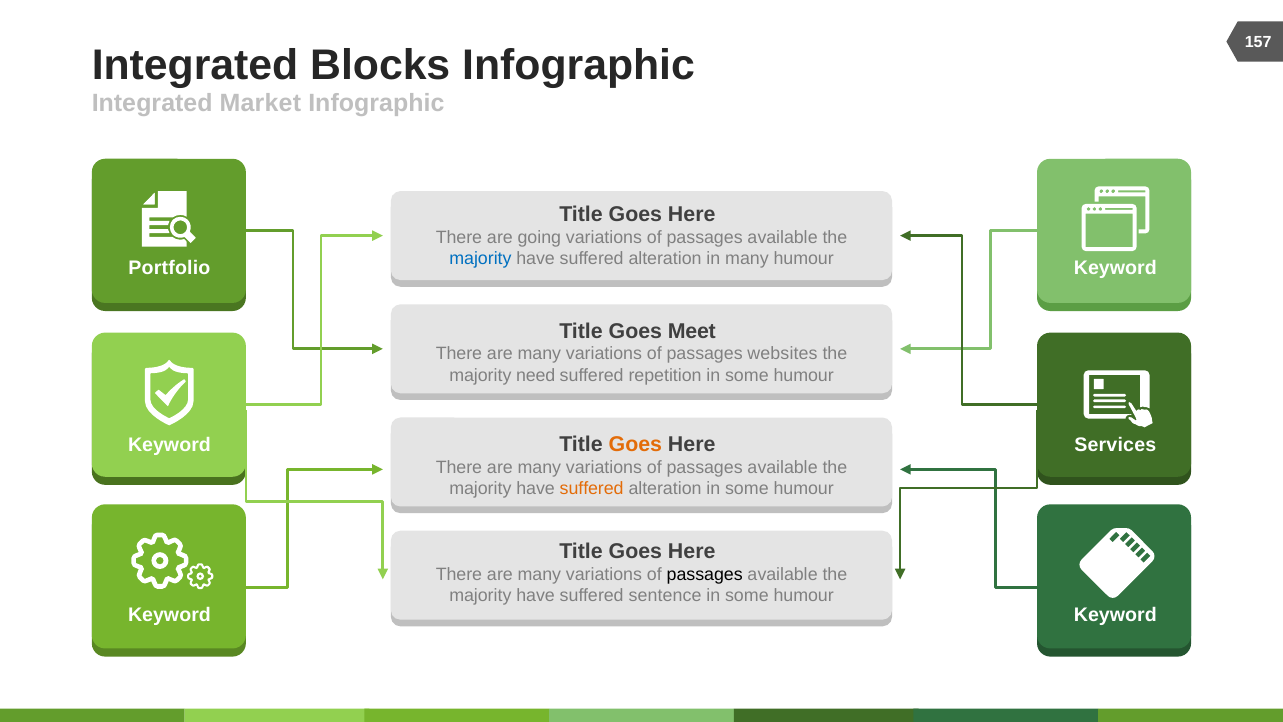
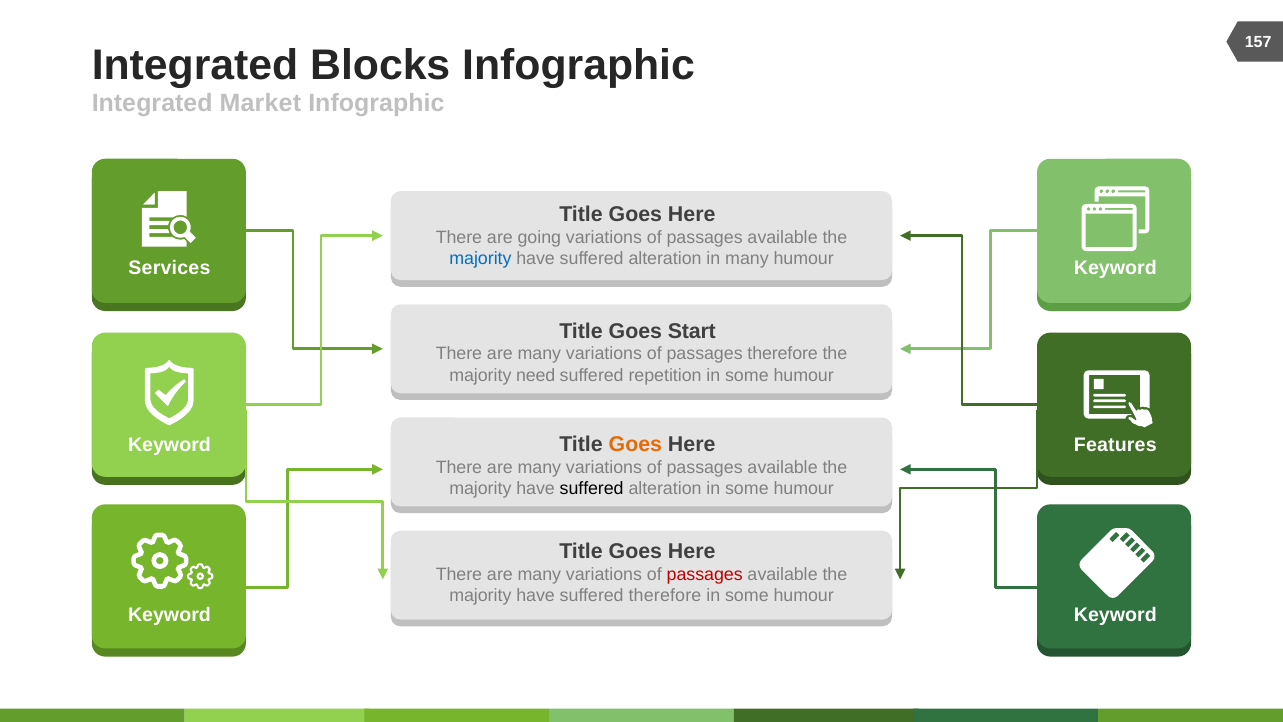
Portfolio: Portfolio -> Services (169, 268)
Meet: Meet -> Start (692, 331)
passages websites: websites -> therefore (783, 354)
Services: Services -> Features (1115, 445)
suffered colour: orange -> black (592, 489)
passages colour: black -> red (705, 574)
suffered sentence: sentence -> therefore (665, 595)
